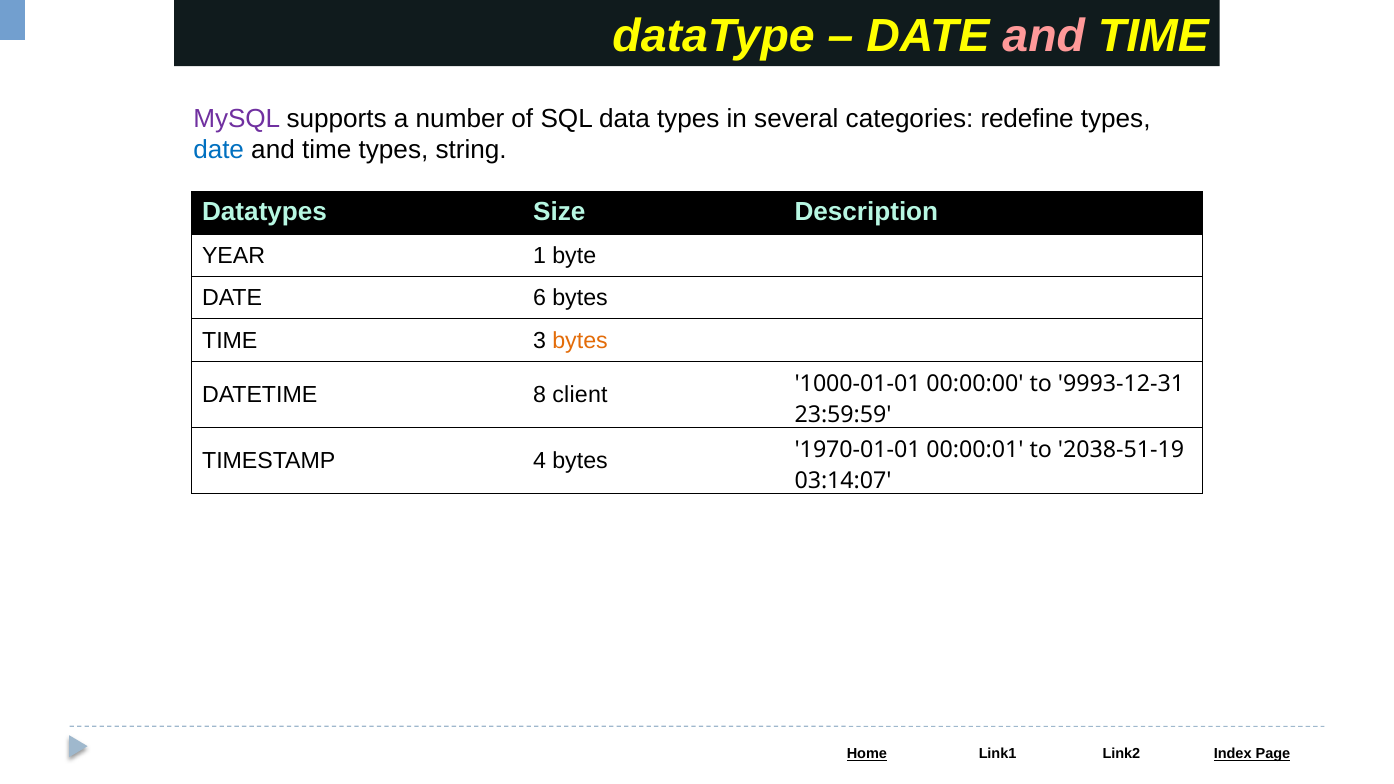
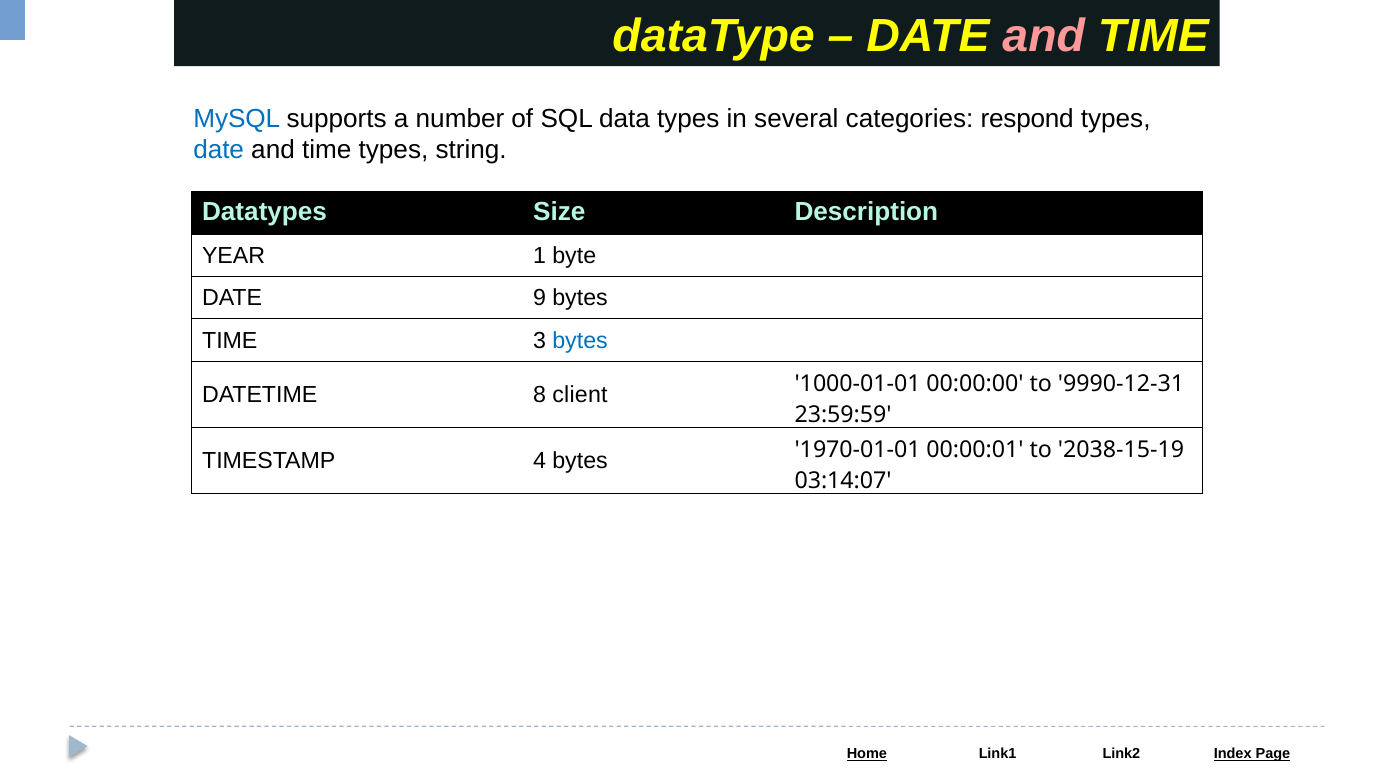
MySQL colour: purple -> blue (237, 118)
redefine: redefine -> respond (1027, 118)
6: 6 -> 9 (540, 298)
bytes colour: orange -> blue (580, 340)
9993-12-31: 9993-12-31 -> 9990-12-31 (1121, 384)
2038-51-19: 2038-51-19 -> 2038-15-19 (1121, 450)
